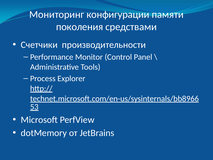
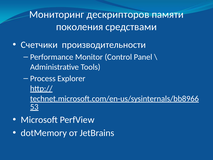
конфигурации: конфигурации -> дескрипторов (118, 14)
